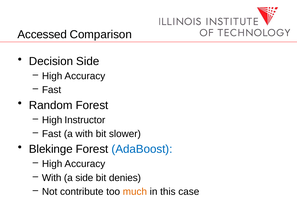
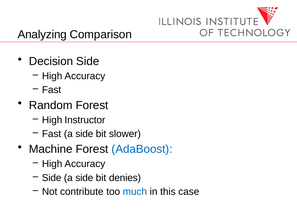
Accessed: Accessed -> Analyzing (42, 34)
Fast a with: with -> side (84, 134)
Blekinge: Blekinge -> Machine (51, 149)
With: With -> Side (52, 178)
much colour: orange -> blue (135, 191)
